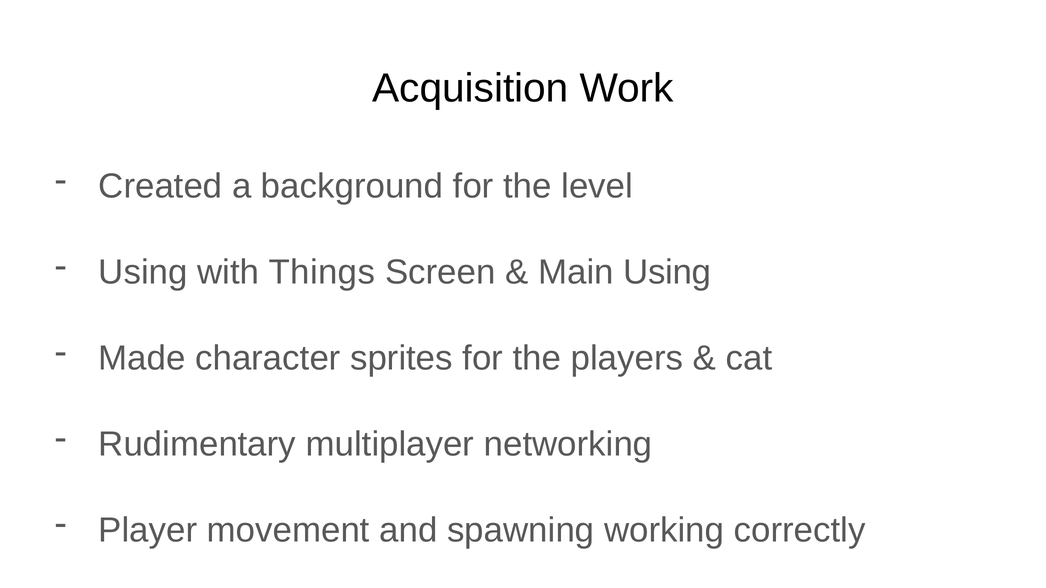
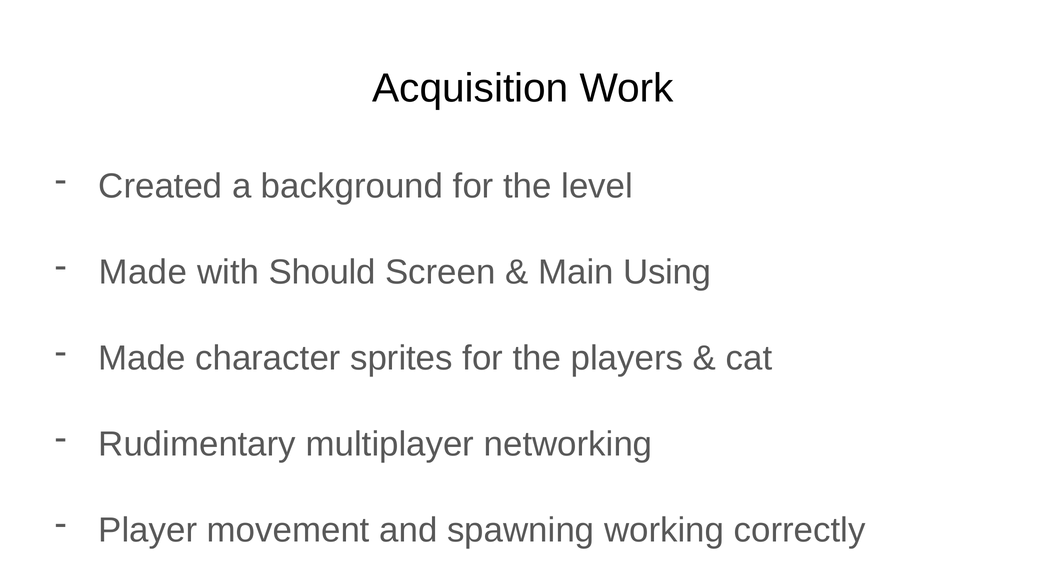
Using: Using -> Made (143, 273)
Things: Things -> Should (322, 273)
